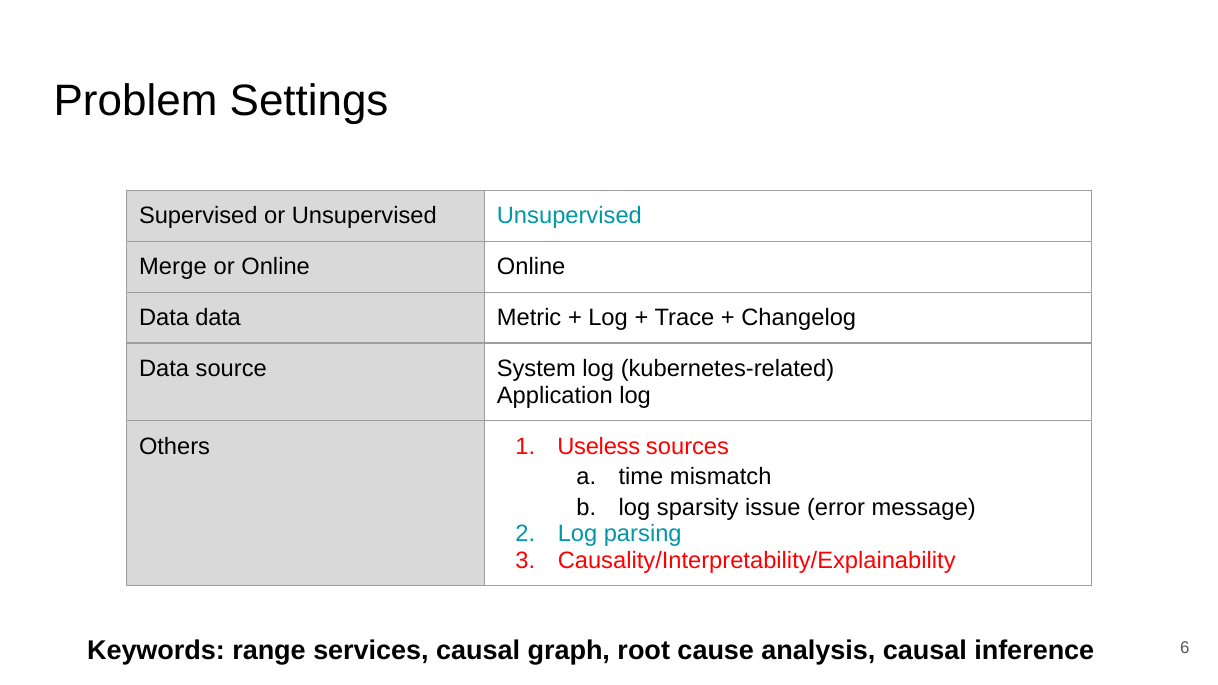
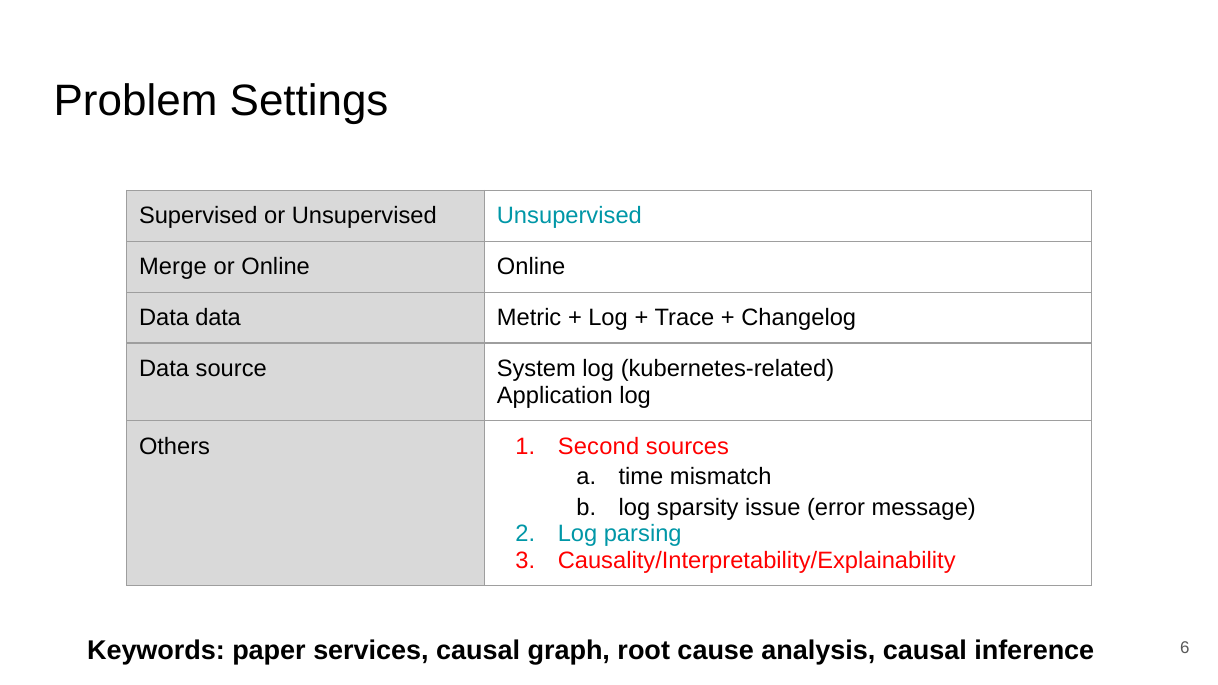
Useless: Useless -> Second (599, 446)
range: range -> paper (269, 651)
